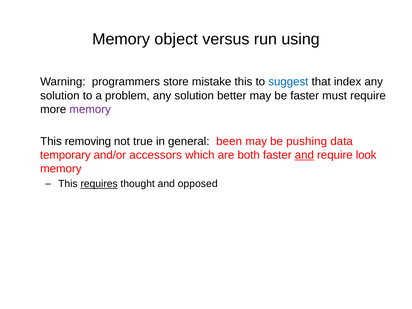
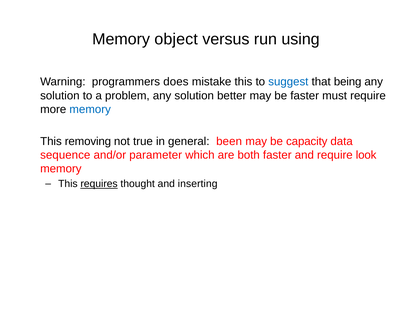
store: store -> does (176, 82)
index: index -> being (348, 82)
memory colour: purple -> blue (90, 109)
pushing: pushing -> capacity (307, 141)
temporary: temporary -> sequence (65, 155)
accessors: accessors -> parameter (156, 155)
and underline: present -> none (304, 155)
opposed: opposed -> inserting (198, 184)
